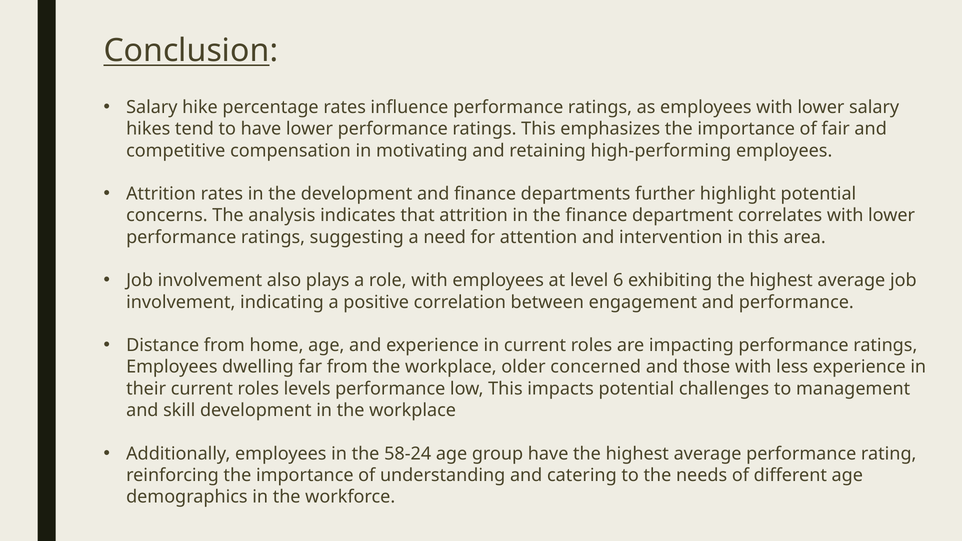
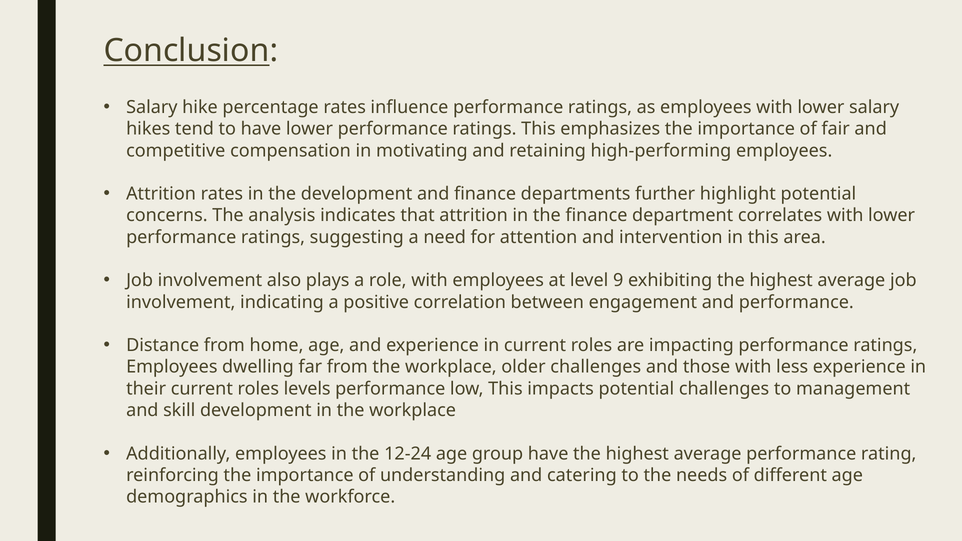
6: 6 -> 9 (618, 281)
older concerned: concerned -> challenges (596, 367)
58-24: 58-24 -> 12-24 (408, 454)
